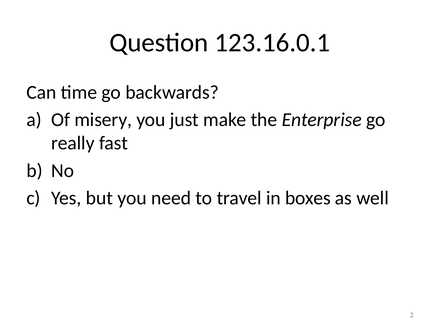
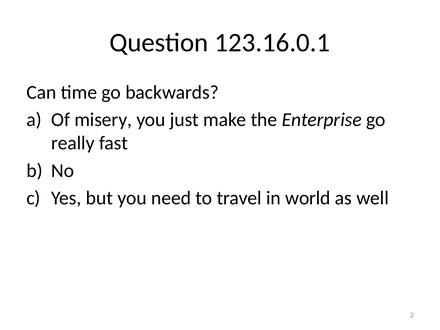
boxes: boxes -> world (308, 198)
